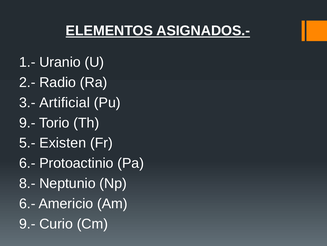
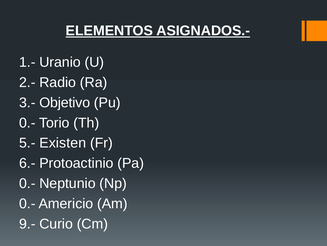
Artificial: Artificial -> Objetivo (65, 102)
9.-: 9.- -> 0.- (27, 122)
8.-: 8.- -> 0.- (27, 183)
6.-: 6.- -> 0.- (27, 203)
